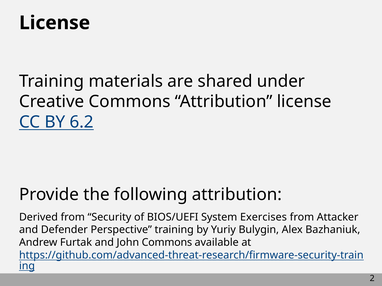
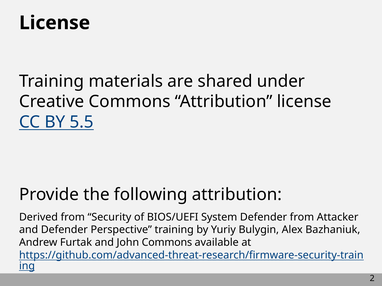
6.2: 6.2 -> 5.5 (82, 122)
System Exercises: Exercises -> Defender (264, 217)
